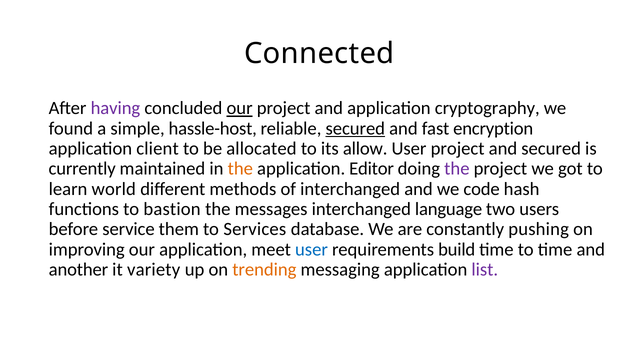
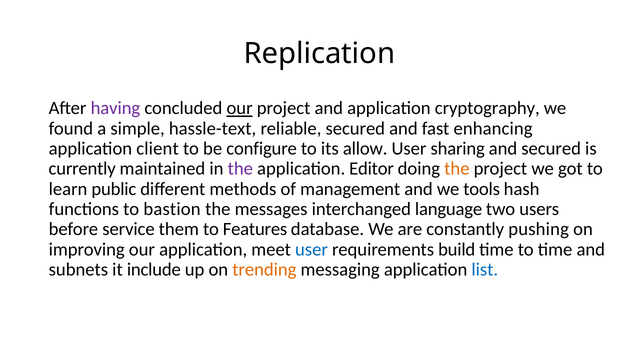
Connected: Connected -> Replication (319, 54)
hassle-host: hassle-host -> hassle-text (213, 128)
secured underline: present -> none (355, 128)
encryption: encryption -> enhancing (493, 128)
allocated: allocated -> configure (262, 148)
User project: project -> sharing (458, 148)
the colour: orange -> purple (240, 168)
the colour: purple -> orange (457, 168)
world: world -> public (114, 189)
of interchanged: interchanged -> management (350, 189)
code: code -> tools (482, 189)
Services: Services -> Features (255, 229)
another: another -> subnets (78, 269)
variety: variety -> include (154, 269)
list colour: purple -> blue (485, 269)
